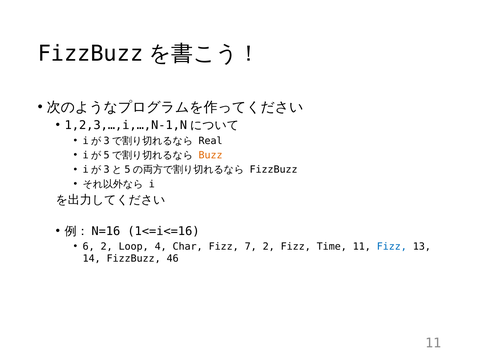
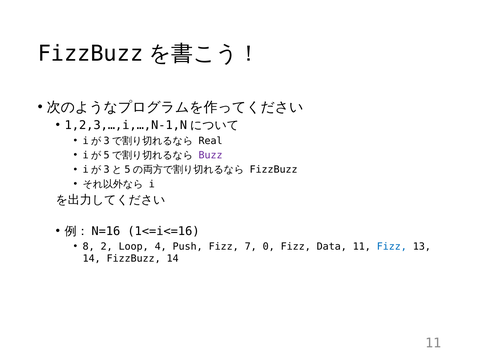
Buzz colour: orange -> purple (211, 155)
6: 6 -> 8 (89, 247)
Char: Char -> Push (188, 247)
7 2: 2 -> 0 (269, 247)
Time: Time -> Data (332, 247)
FizzBuzz 46: 46 -> 14 (173, 259)
